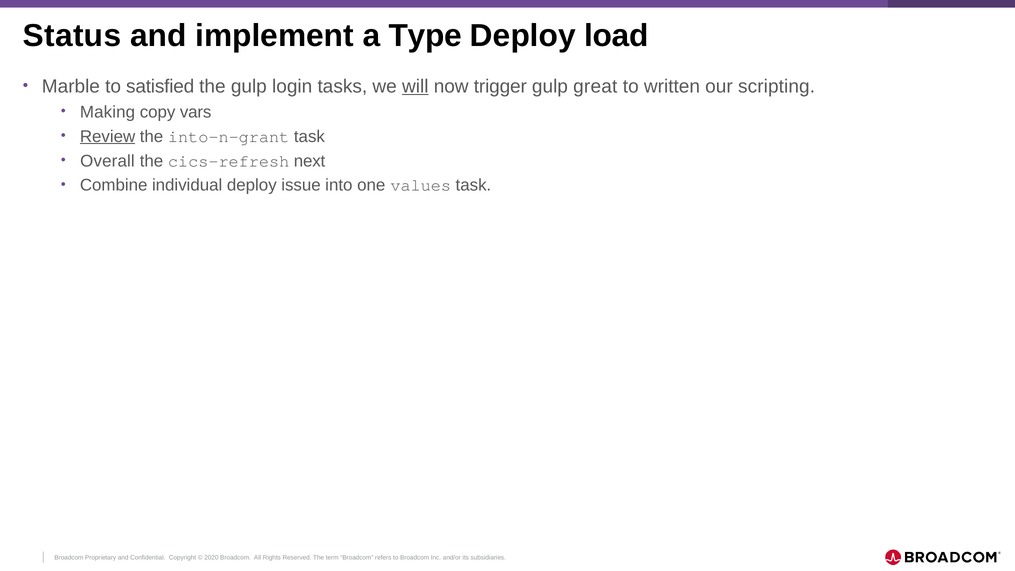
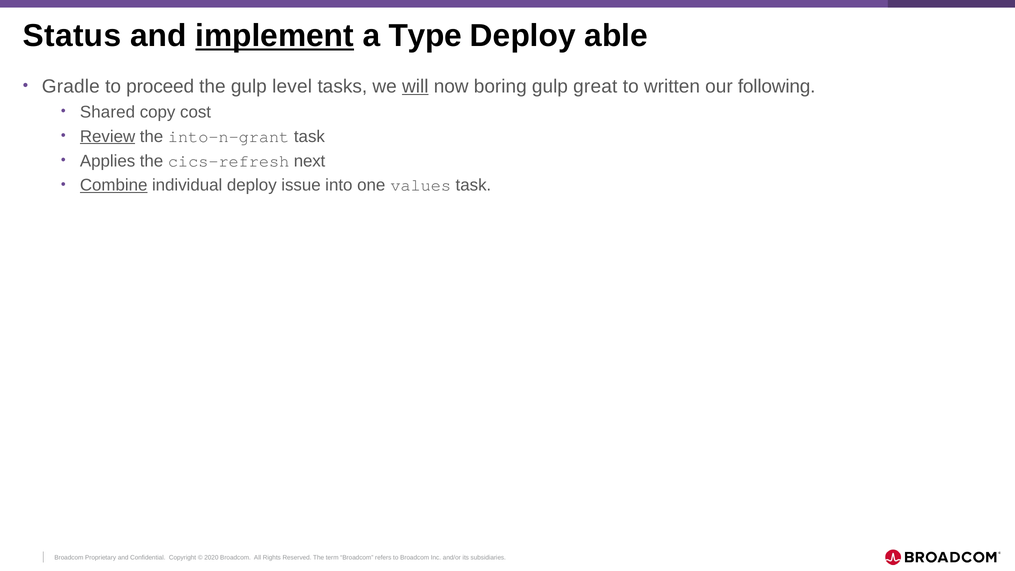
implement underline: none -> present (275, 36)
load: load -> able (616, 36)
Marble: Marble -> Gradle (71, 86)
satisfied: satisfied -> proceed (160, 86)
login: login -> level (292, 86)
trigger: trigger -> boring (500, 86)
scripting: scripting -> following (777, 86)
Making: Making -> Shared (108, 112)
vars: vars -> cost (196, 112)
Overall: Overall -> Applies (108, 161)
Combine underline: none -> present (114, 185)
